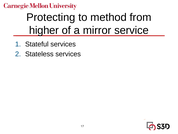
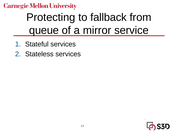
method: method -> fallback (109, 17)
higher: higher -> queue (44, 30)
